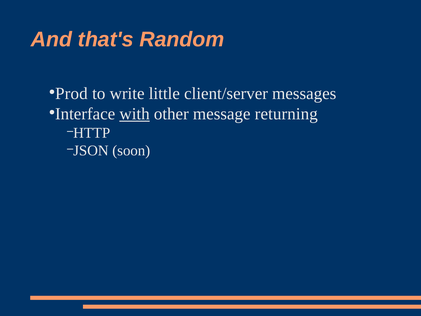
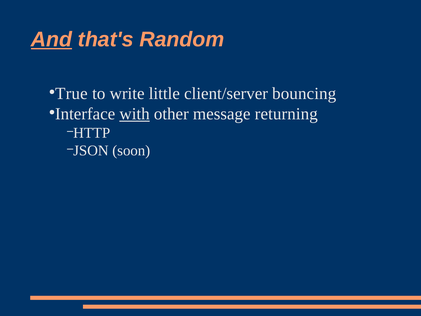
And underline: none -> present (52, 40)
Prod: Prod -> True (71, 93)
messages: messages -> bouncing (304, 93)
